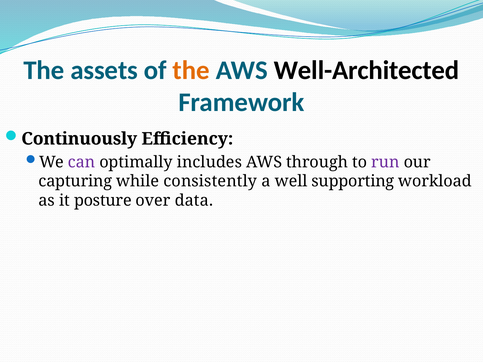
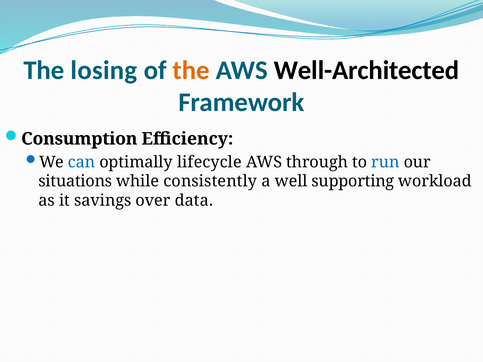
assets: assets -> losing (104, 70)
Continuously: Continuously -> Consumption (79, 139)
can colour: purple -> blue (82, 162)
includes: includes -> lifecycle (209, 162)
run colour: purple -> blue (385, 162)
capturing: capturing -> situations (75, 181)
posture: posture -> savings (103, 201)
